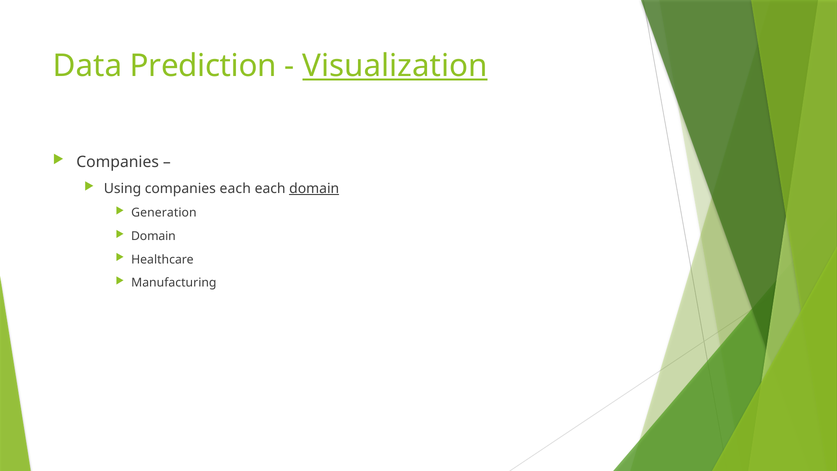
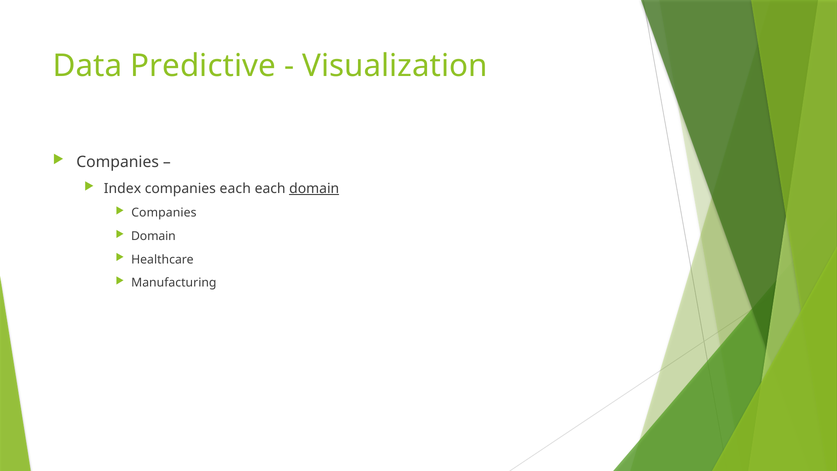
Prediction: Prediction -> Predictive (203, 66)
Visualization underline: present -> none (395, 66)
Using: Using -> Index (122, 188)
Generation: Generation -> Companies (164, 213)
